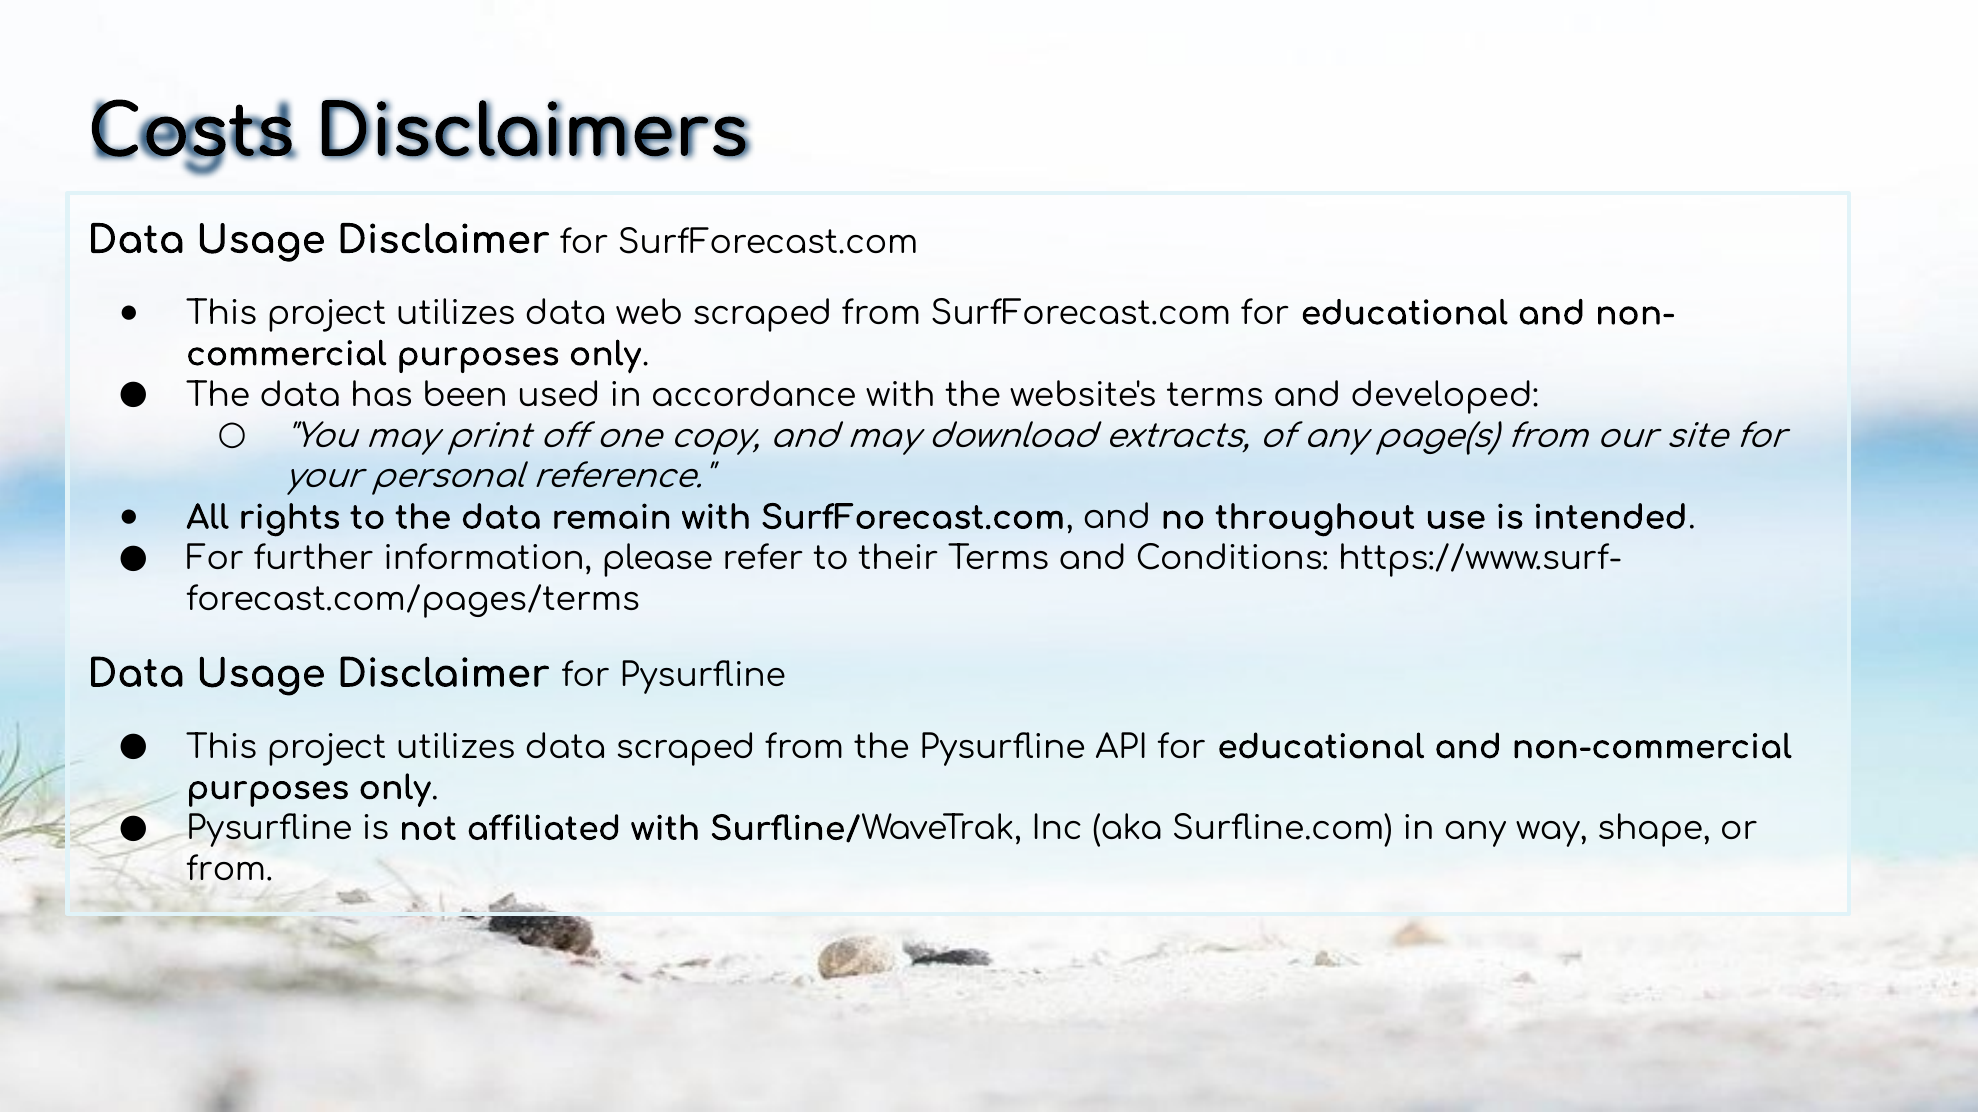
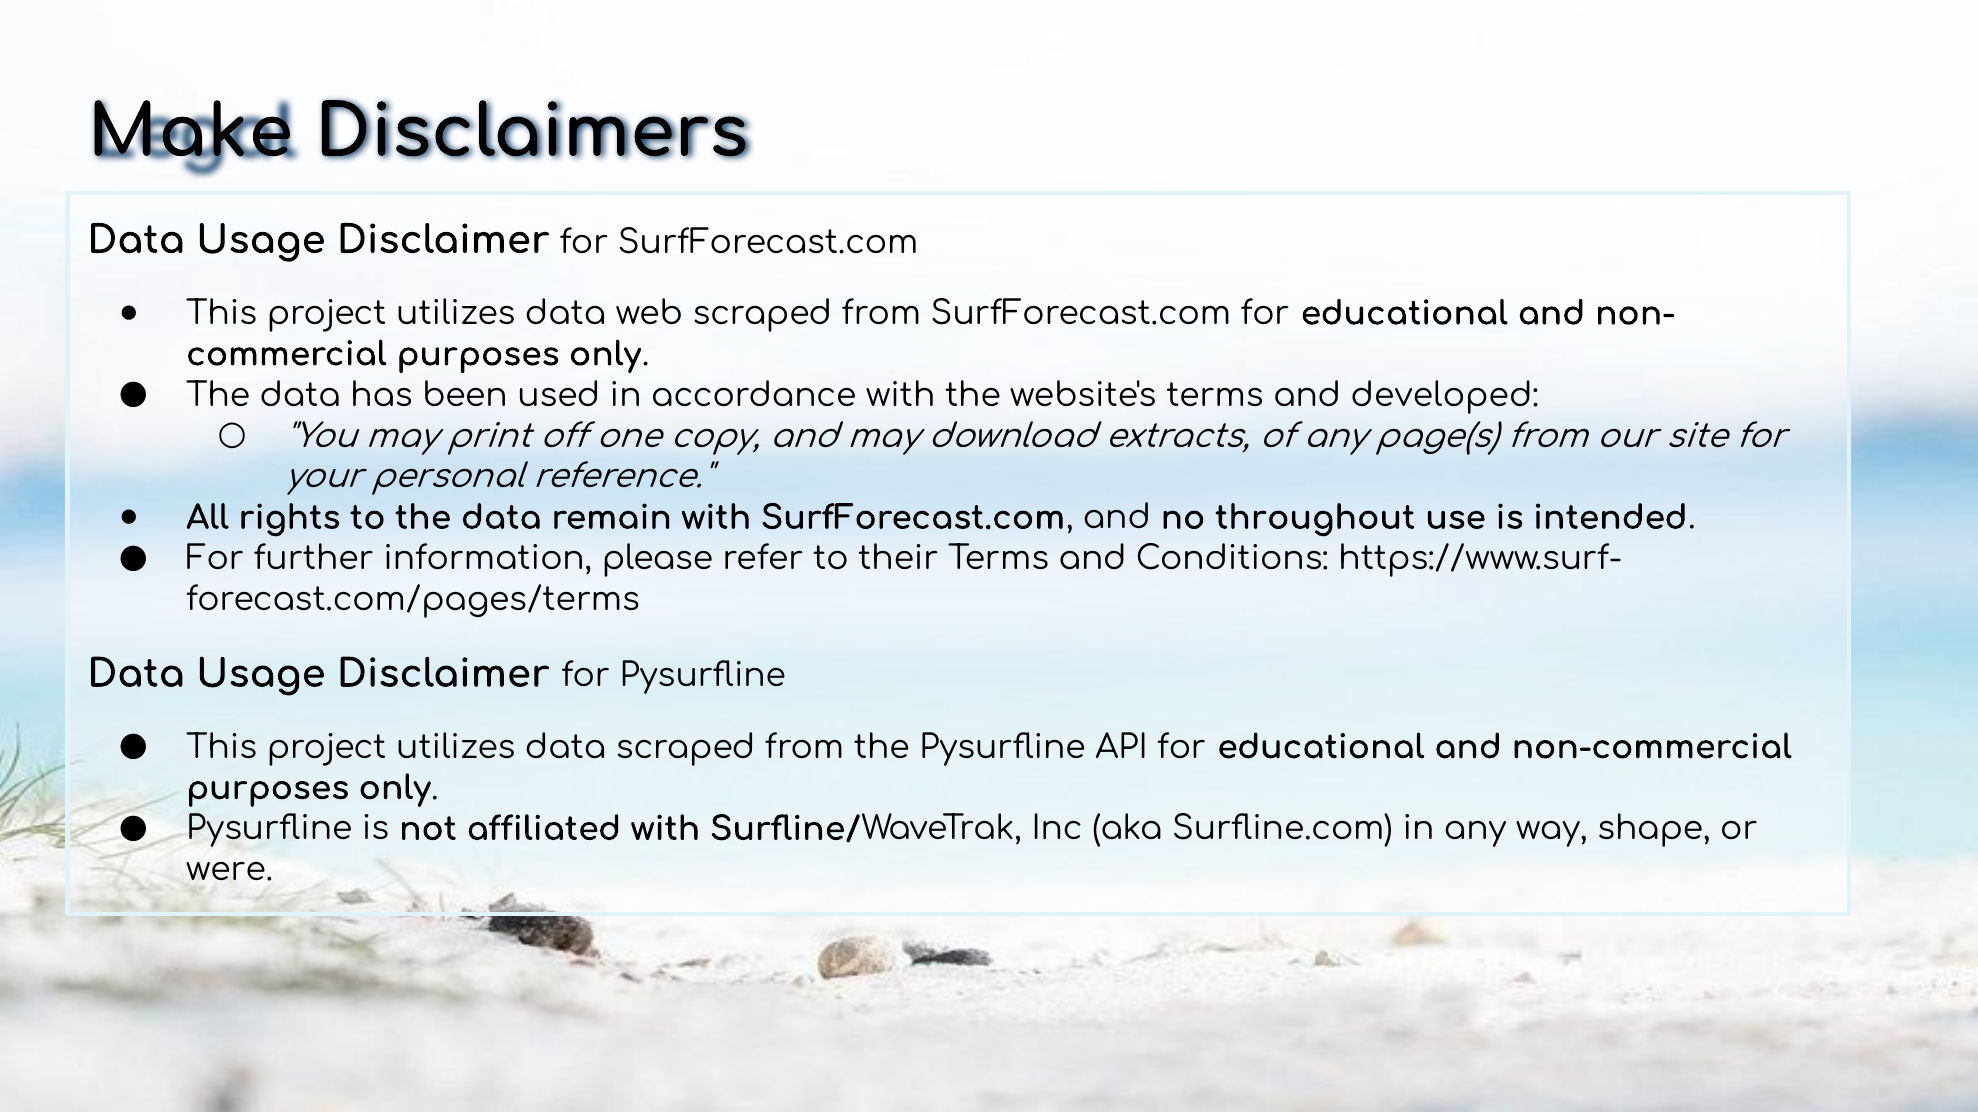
Costs: Costs -> Make (190, 132)
from: from -> were (230, 871)
